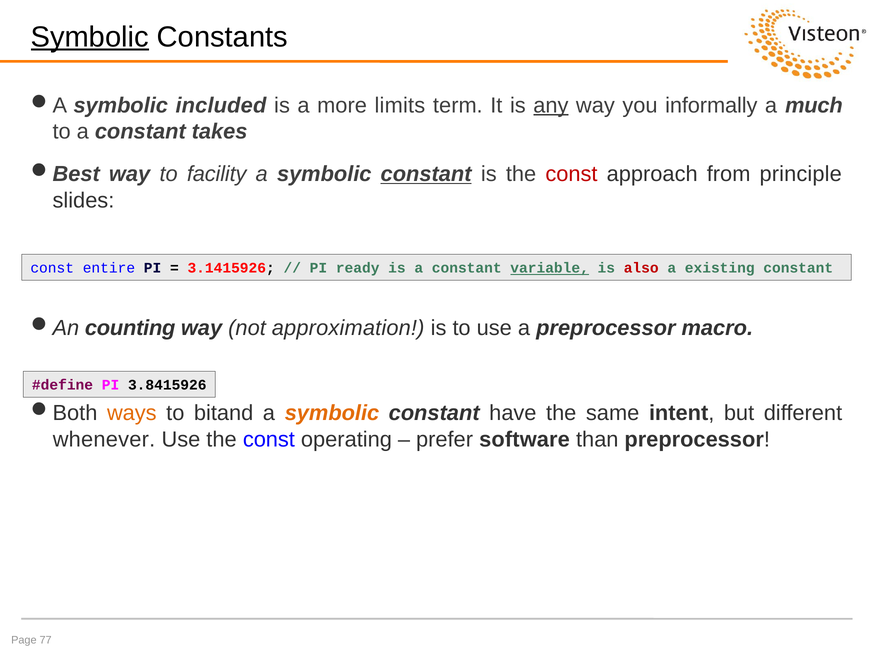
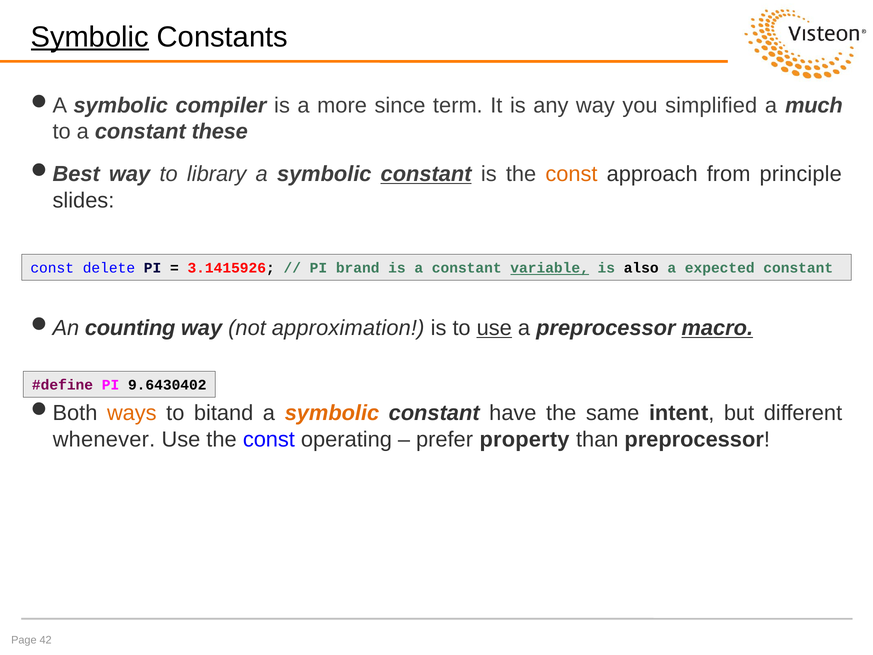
included: included -> compiler (221, 105)
limits: limits -> since (400, 105)
any underline: present -> none (551, 105)
informally: informally -> simplified (711, 105)
takes: takes -> these (220, 132)
facility: facility -> library (217, 174)
const colour: red -> orange (572, 174)
entire: entire -> delete (109, 268)
ready: ready -> brand (358, 268)
also colour: red -> black (641, 268)
existing: existing -> expected (720, 268)
use underline: none -> present (494, 328)
macro underline: none -> present (717, 328)
3.8415926: 3.8415926 -> 9.6430402 (167, 385)
software: software -> property (525, 439)
77: 77 -> 42 (46, 640)
